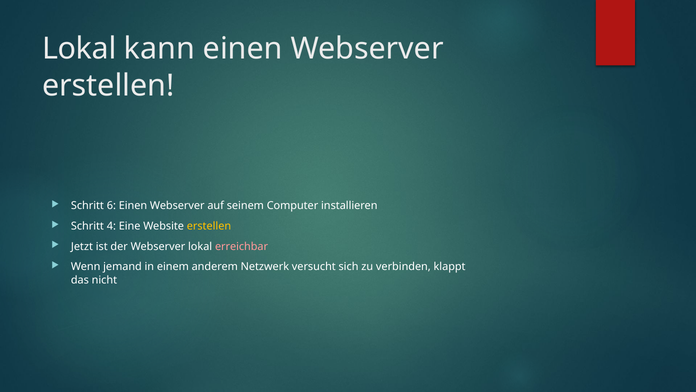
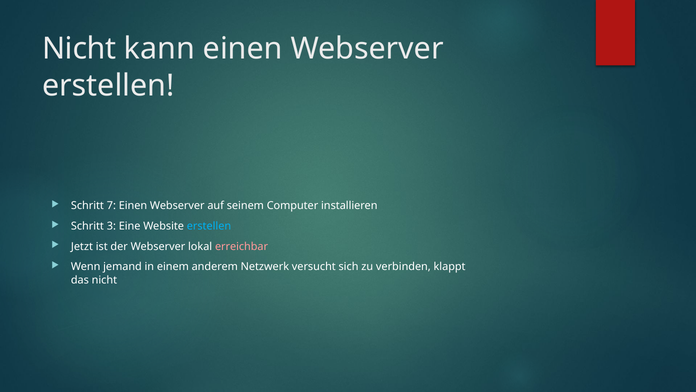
Lokal: Lokal -> Nicht (79, 49)
6: 6 -> 7 (111, 206)
4: 4 -> 3 (111, 226)
erstellen colour: yellow -> light blue (209, 226)
